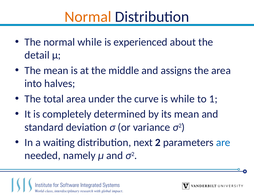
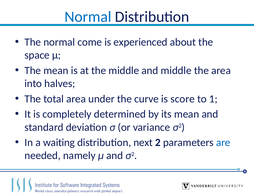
Normal colour: orange -> blue (88, 17)
normal while: while -> come (90, 42)
detail: detail -> space (37, 55)
and assigns: assigns -> middle (176, 71)
is while: while -> score (183, 99)
